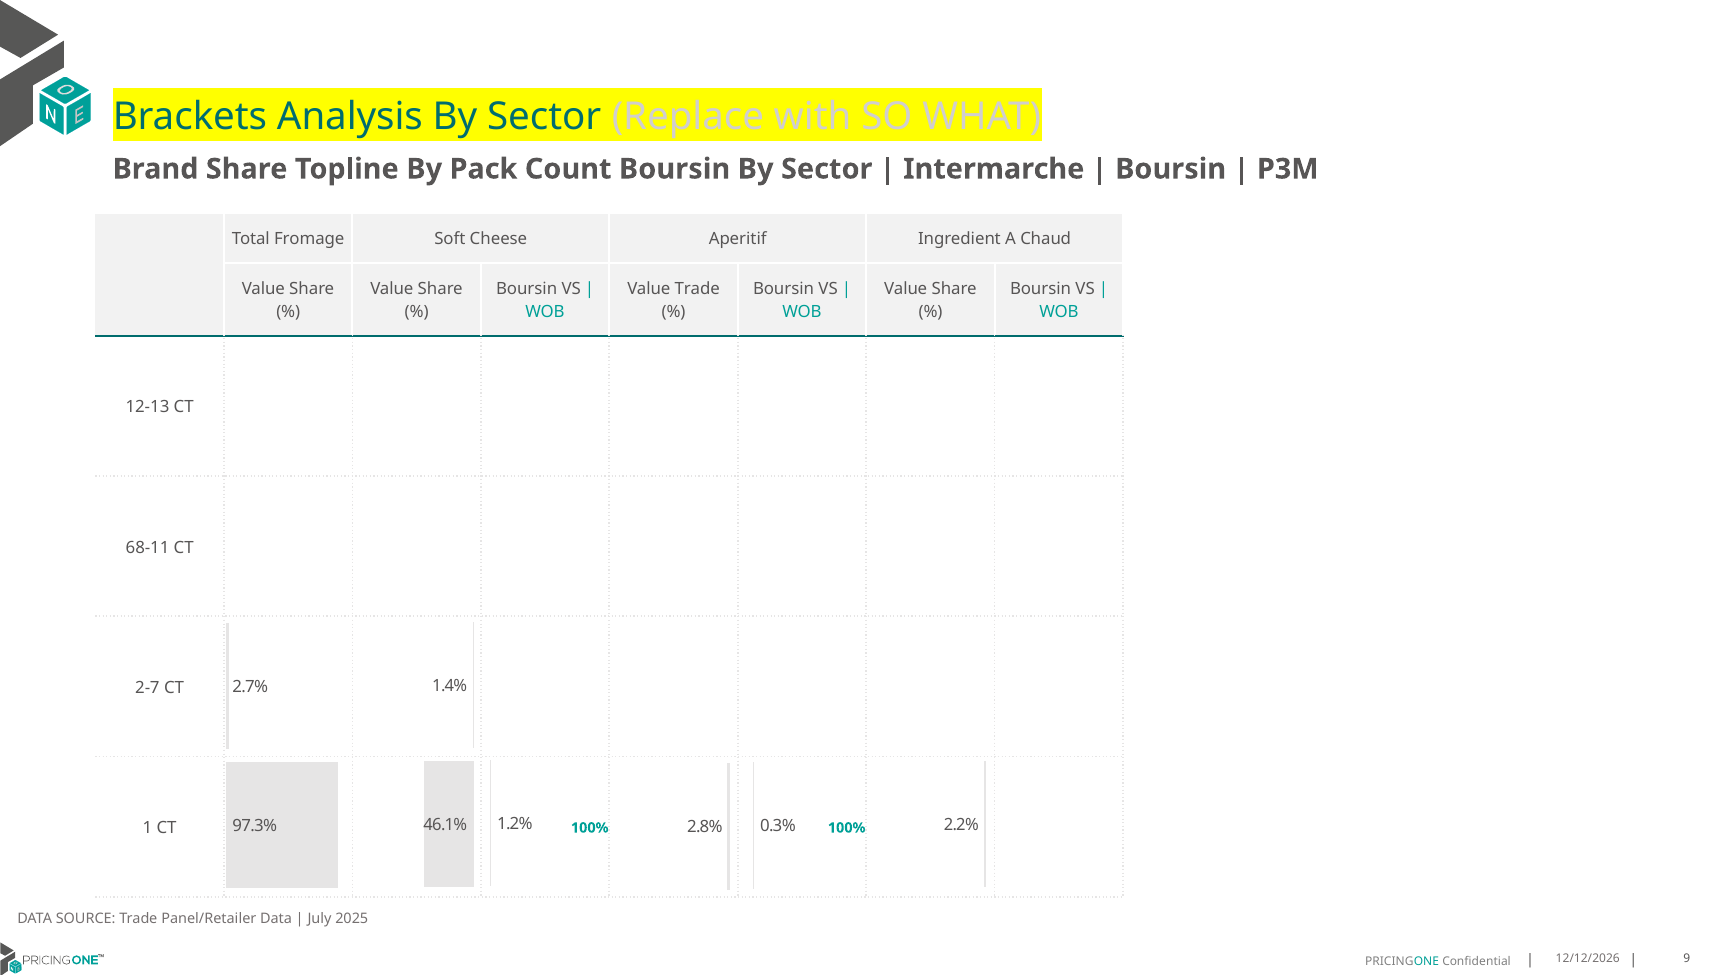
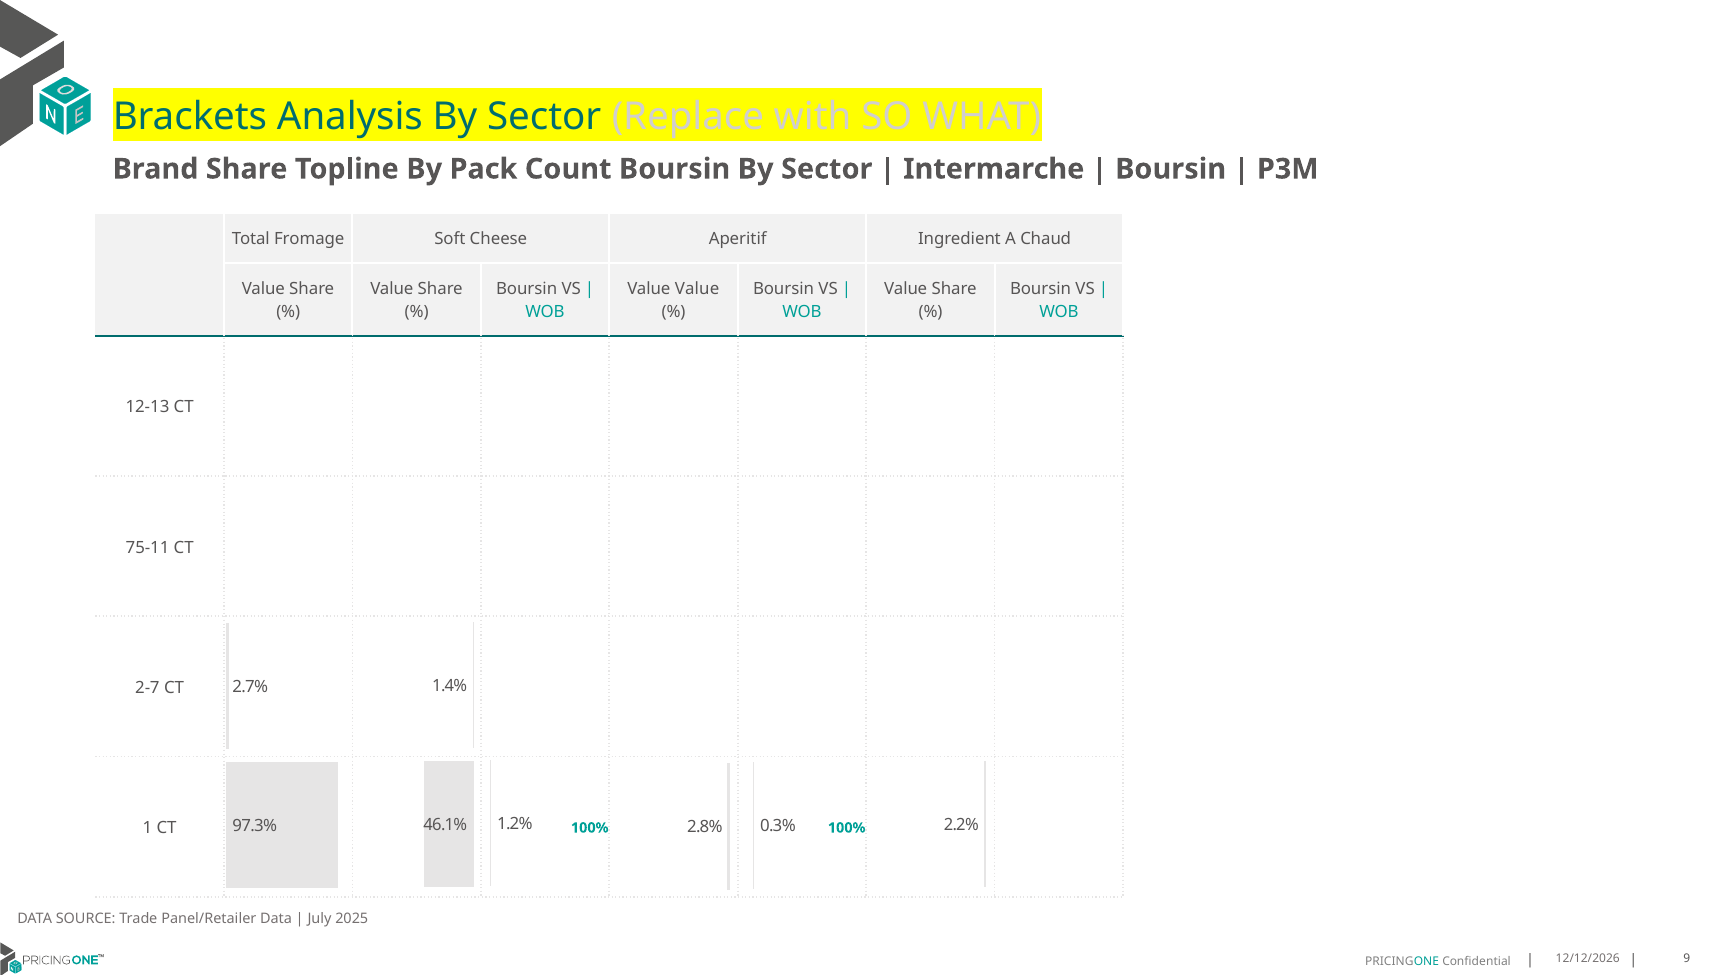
Value Trade: Trade -> Value (697, 289)
68-11: 68-11 -> 75-11 (148, 547)
